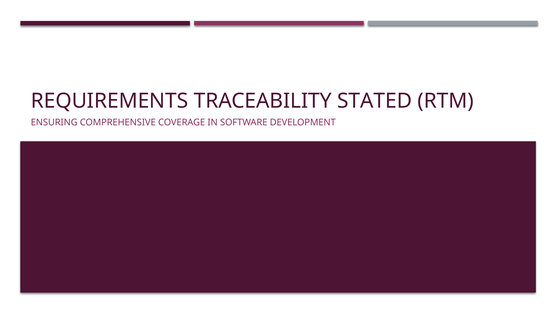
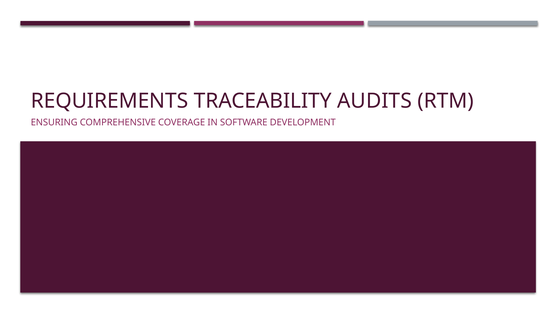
STATED: STATED -> AUDITS (375, 101)
